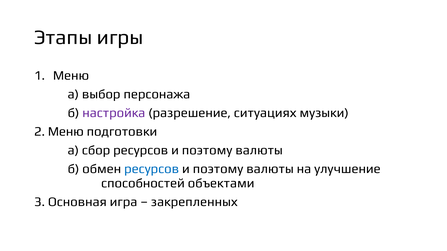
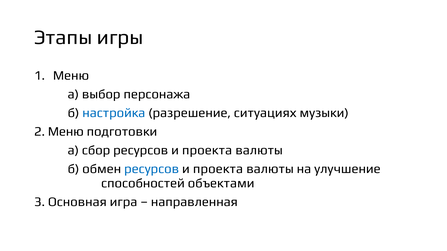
настройка colour: purple -> blue (114, 113)
сбор ресурсов и поэтому: поэтому -> проекта (207, 151)
поэтому: поэтому -> проекта (218, 169)
закрепленных: закрепленных -> направленная (194, 202)
